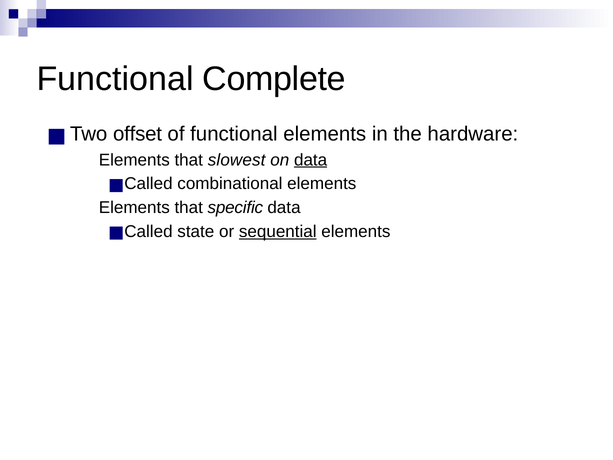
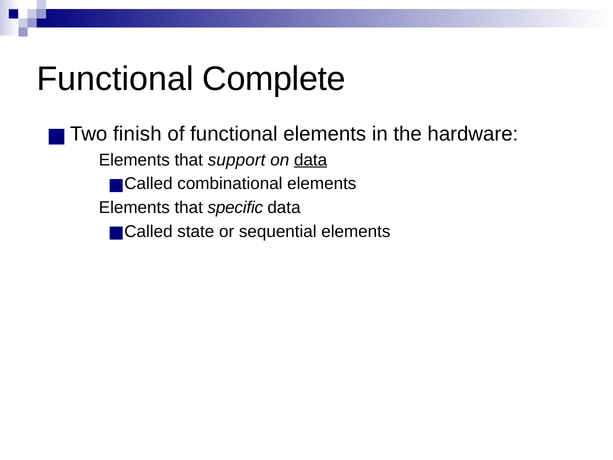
offset: offset -> finish (137, 134)
slowest: slowest -> support (237, 160)
sequential underline: present -> none (278, 231)
